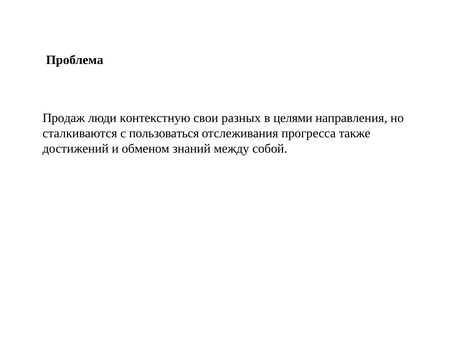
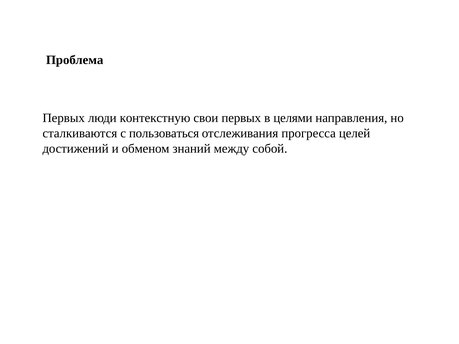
Продаж: Продаж -> Первых (64, 118)
свои разных: разных -> первых (241, 118)
также: также -> целей (355, 133)
